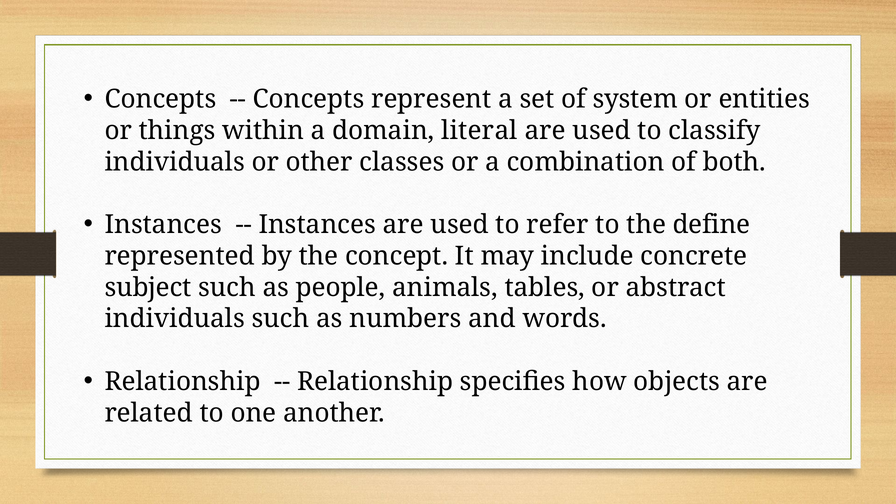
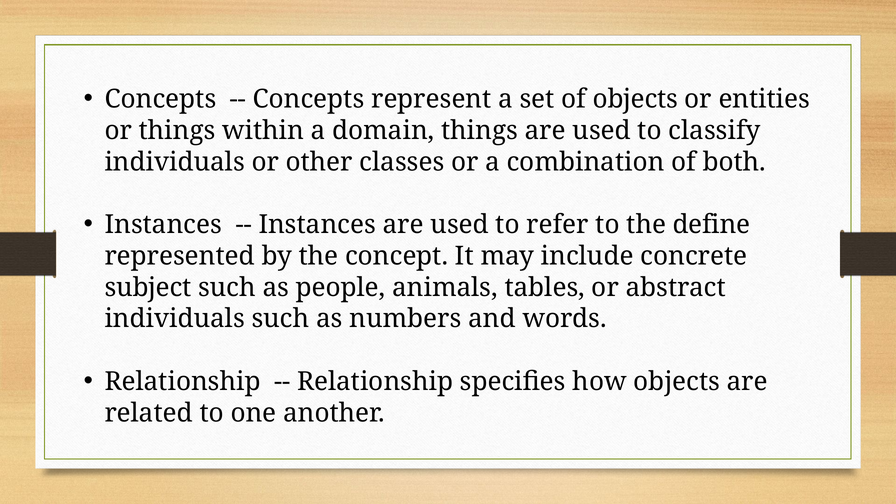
of system: system -> objects (635, 99)
domain literal: literal -> things (480, 131)
